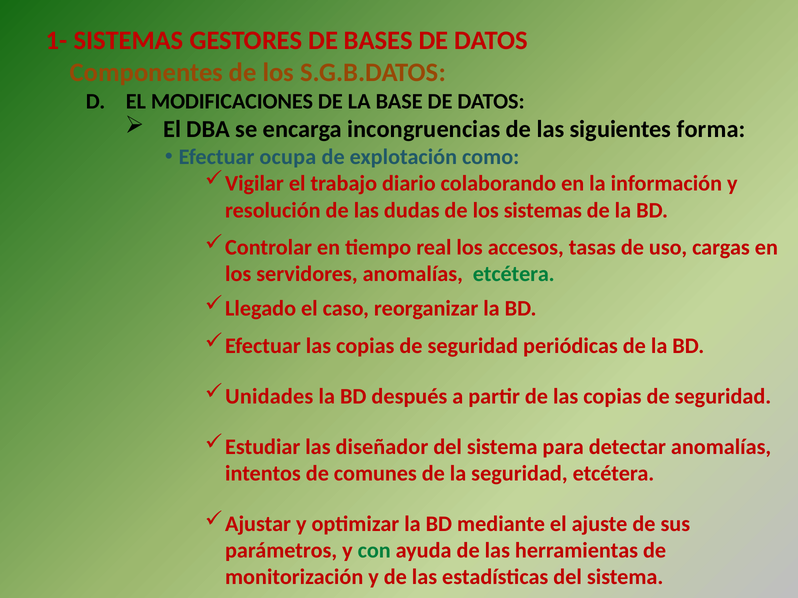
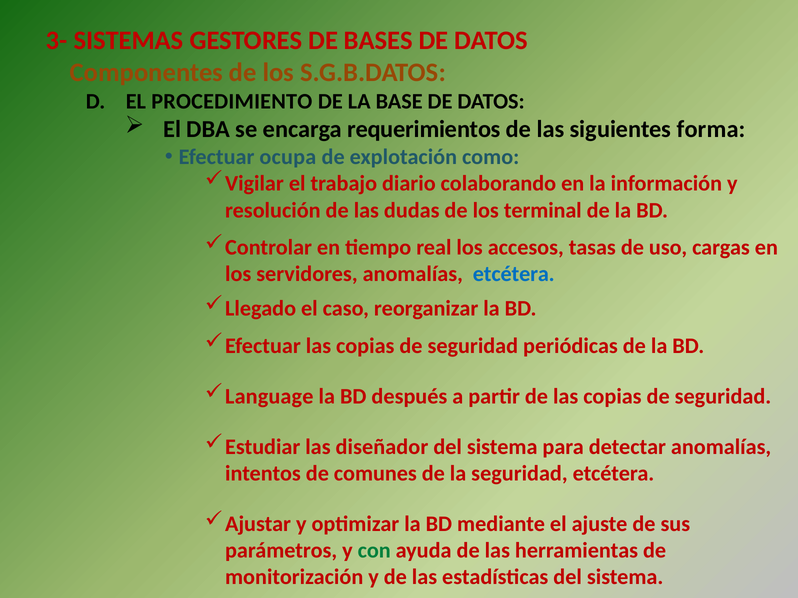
1-: 1- -> 3- (57, 40)
MODIFICACIONES: MODIFICACIONES -> PROCEDIMIENTO (232, 101)
incongruencias: incongruencias -> requerimientos (424, 129)
los sistemas: sistemas -> terminal (543, 210)
etcétera colour: green -> blue (514, 274)
Unidades: Unidades -> Language (269, 397)
